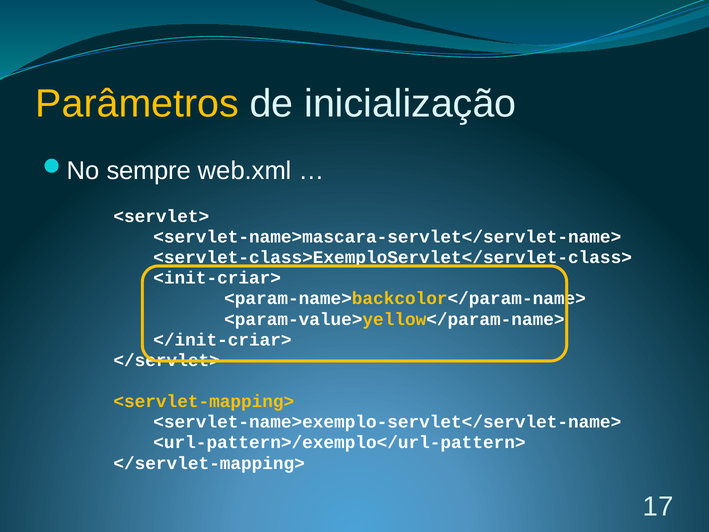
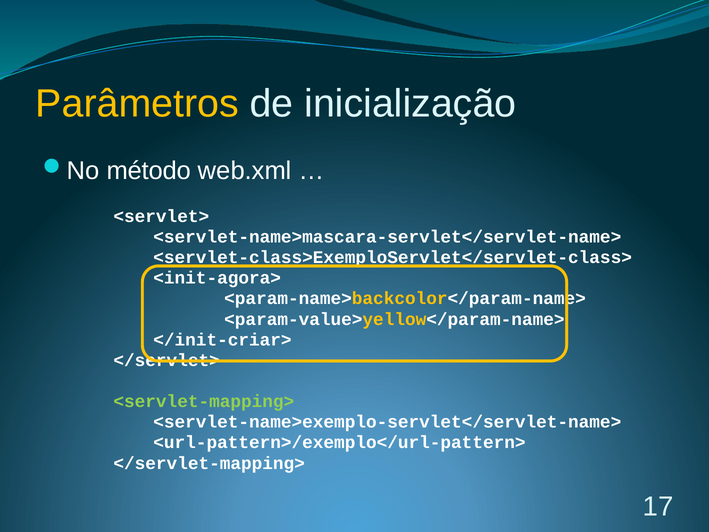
sempre: sempre -> método (149, 171)
<init-criar>: <init-criar> -> <init-agora> (217, 278)
<servlet-mapping> colour: yellow -> light green (204, 401)
